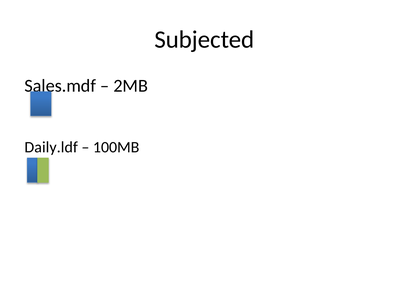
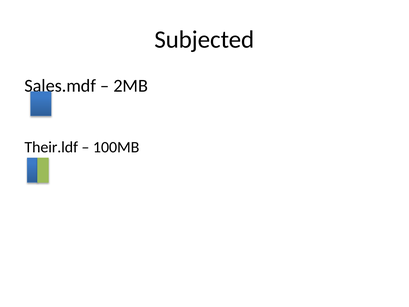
Daily.ldf: Daily.ldf -> Their.ldf (51, 147)
